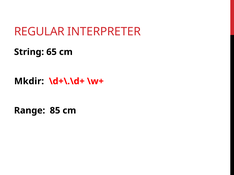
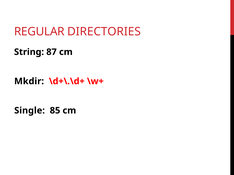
INTERPRETER: INTERPRETER -> DIRECTORIES (104, 32)
65: 65 -> 87 (52, 52)
Range: Range -> Single (30, 111)
